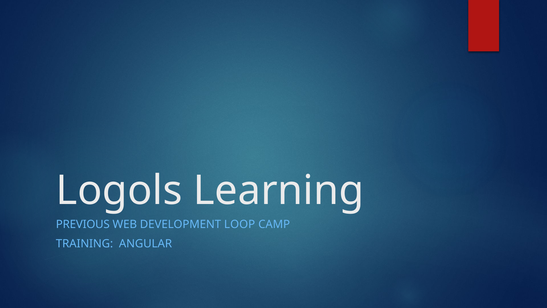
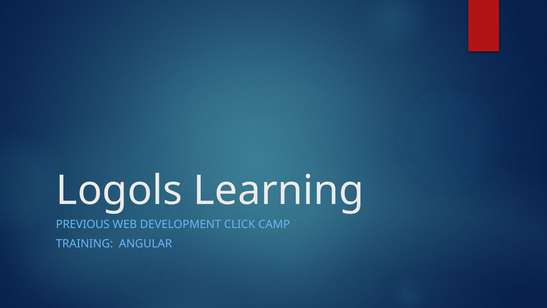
LOOP: LOOP -> CLICK (240, 224)
